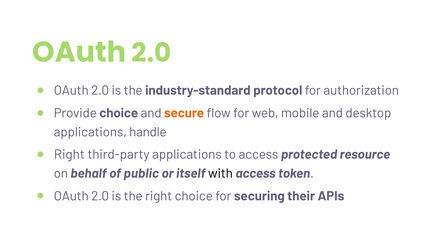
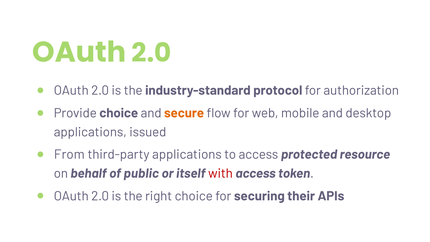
handle: handle -> issued (148, 132)
Right: Right -> From (69, 154)
with colour: black -> red (220, 173)
